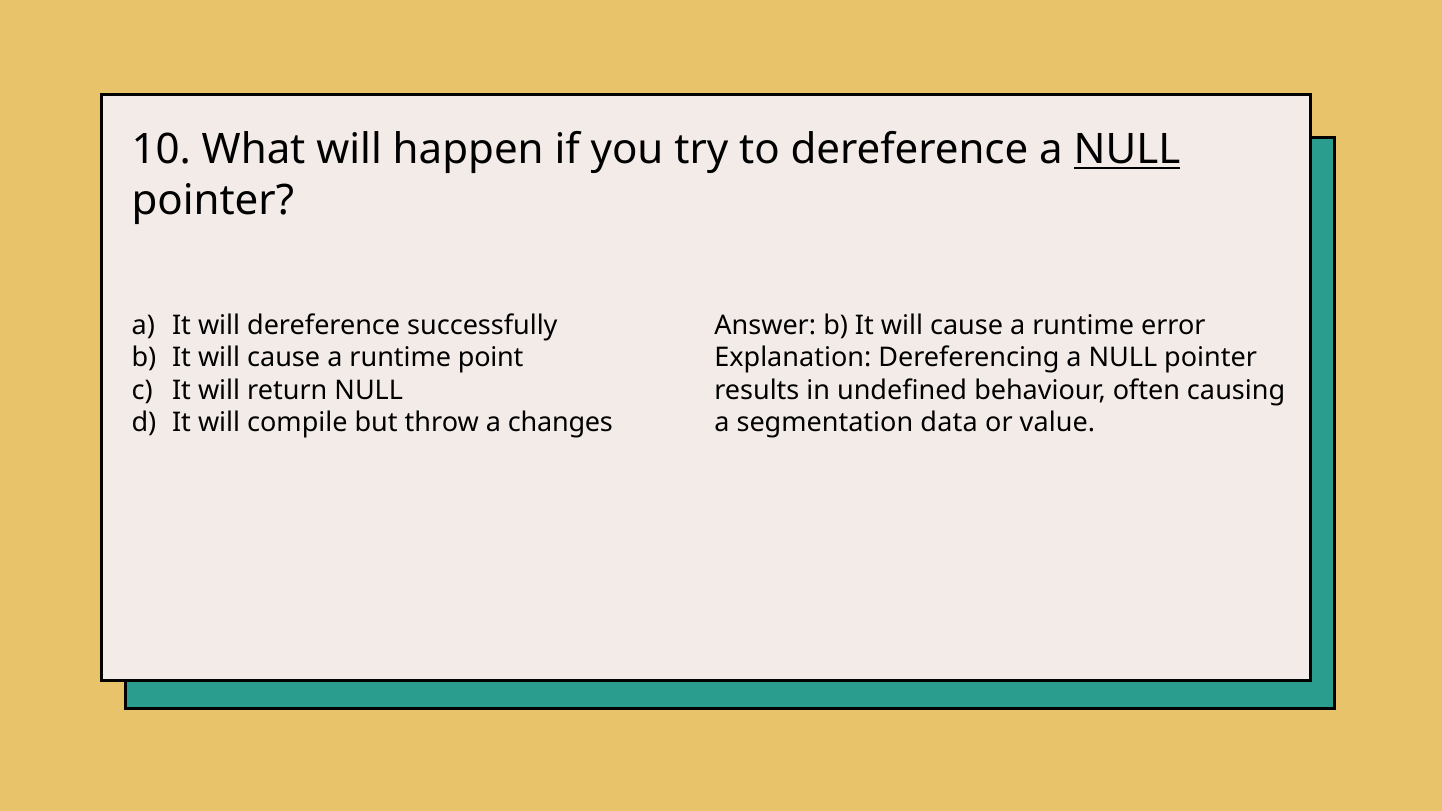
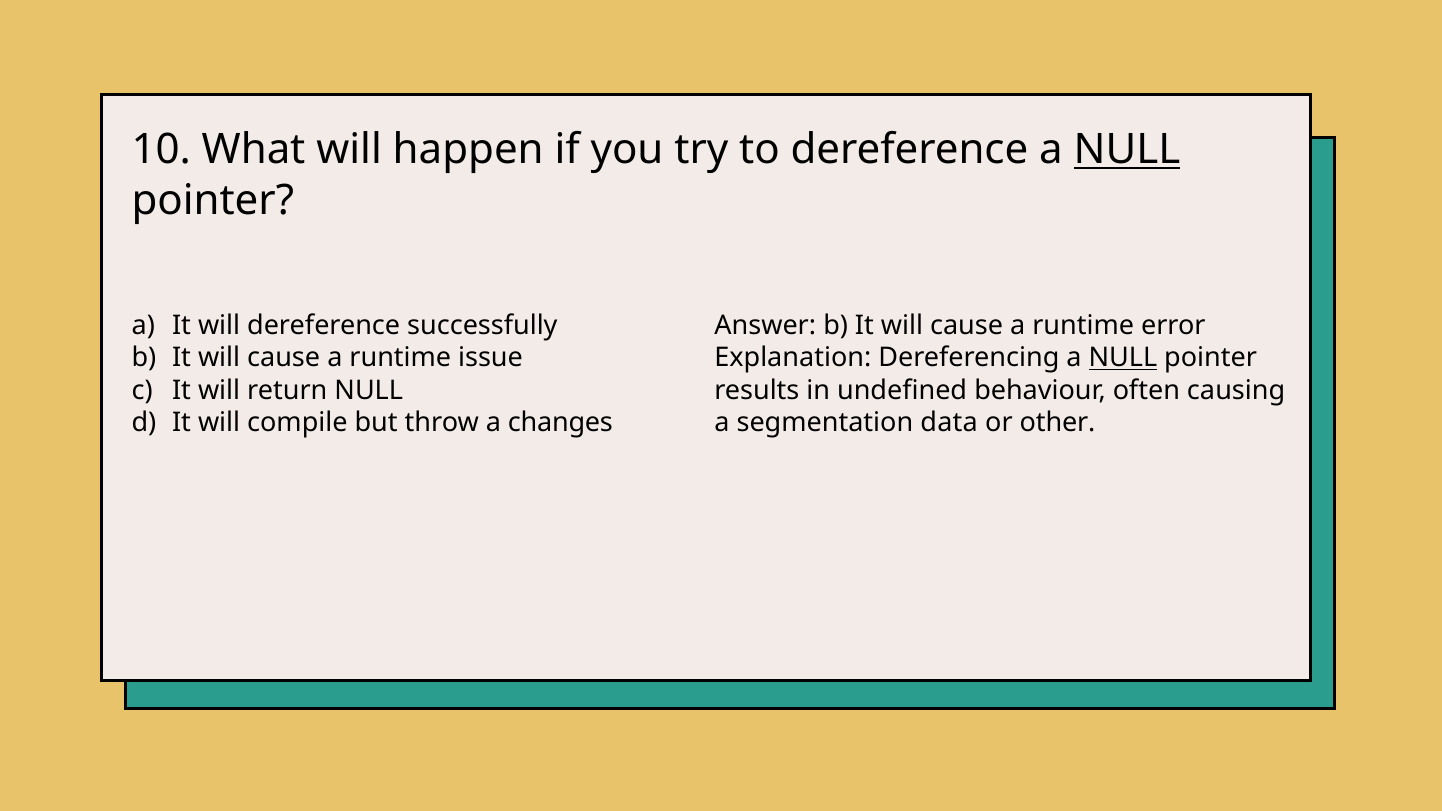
point: point -> issue (491, 358)
NULL underline: none -> present (1123, 358)
value: value -> other (1058, 423)
